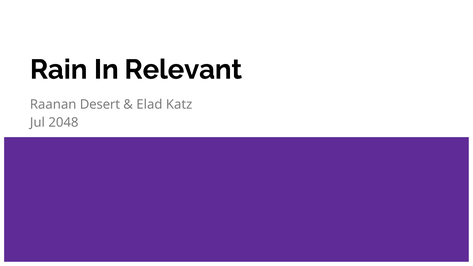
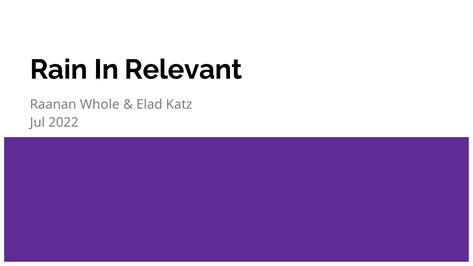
Desert: Desert -> Whole (100, 104)
2048: 2048 -> 2022 (63, 122)
